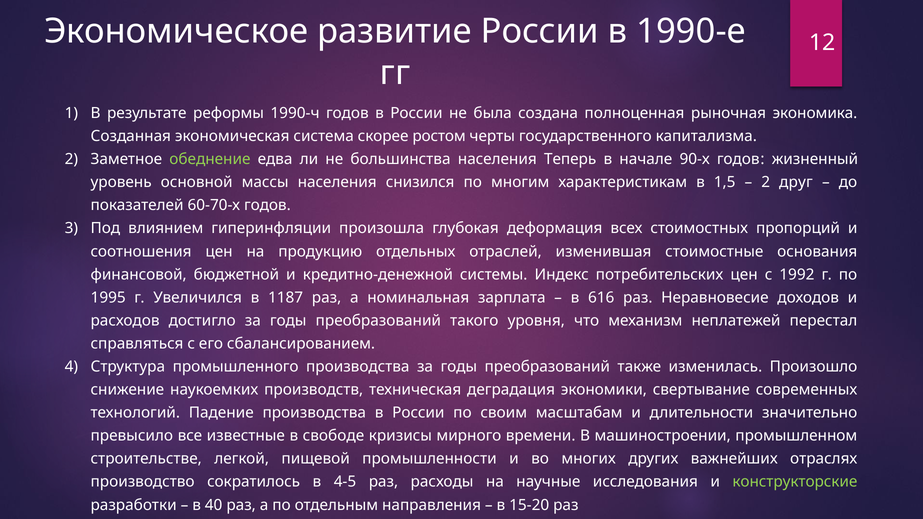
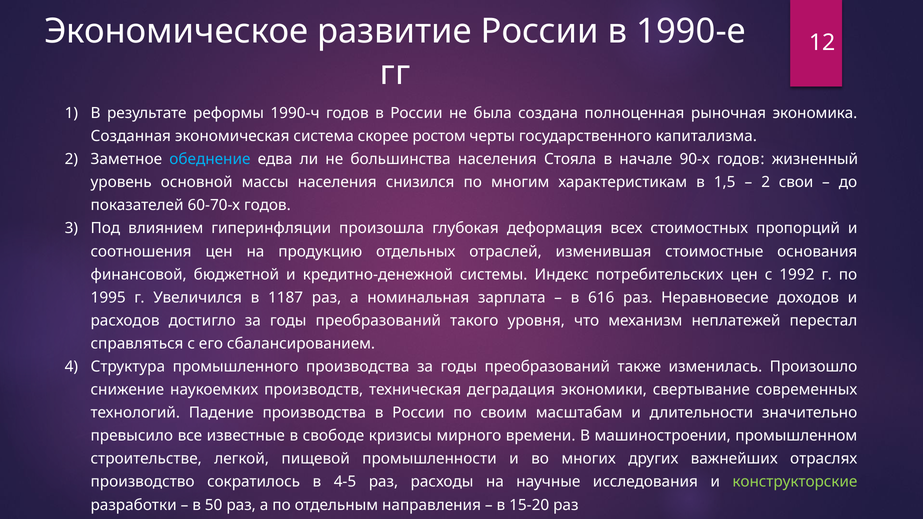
обеднение colour: light green -> light blue (210, 159)
Теперь: Теперь -> Стояла (570, 159)
друг: друг -> свои (796, 182)
40: 40 -> 50 (214, 505)
